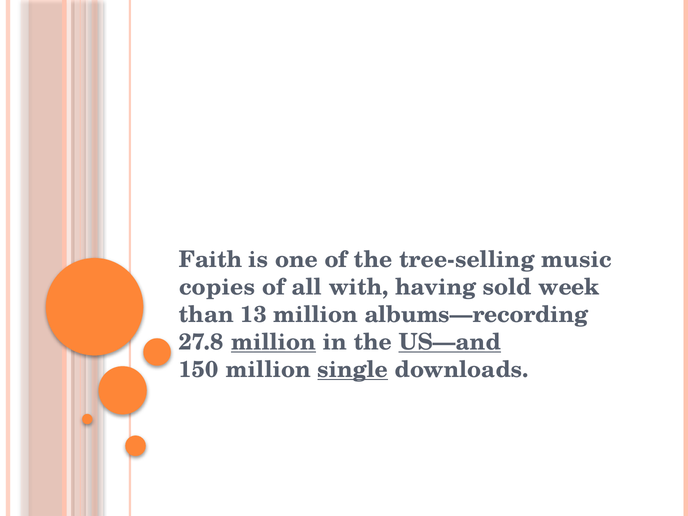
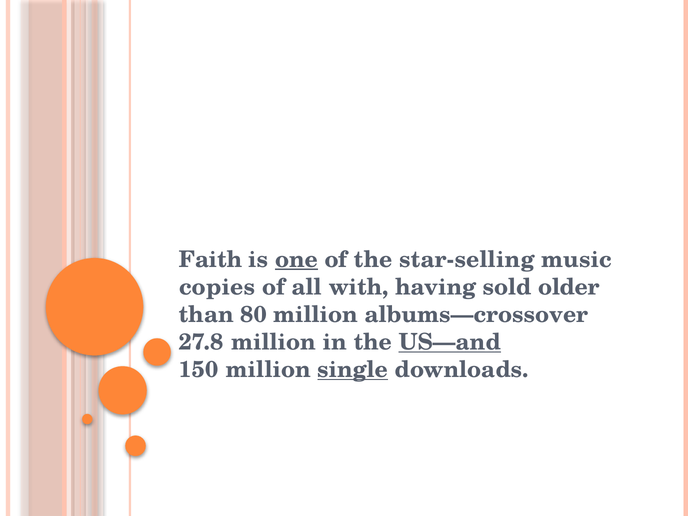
one underline: none -> present (297, 260)
tree-selling: tree-selling -> star-selling (467, 260)
week: week -> older (569, 287)
13: 13 -> 80 (254, 315)
albums—recording: albums—recording -> albums—crossover (476, 315)
million underline: present -> none (274, 342)
